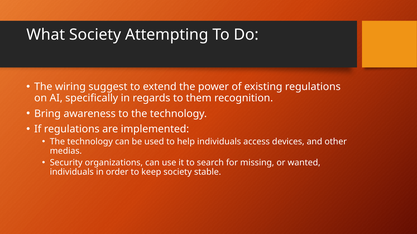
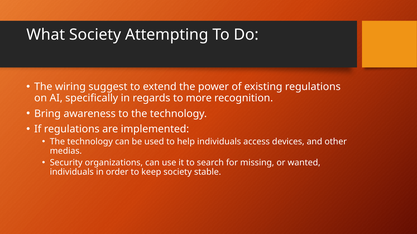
them: them -> more (199, 98)
